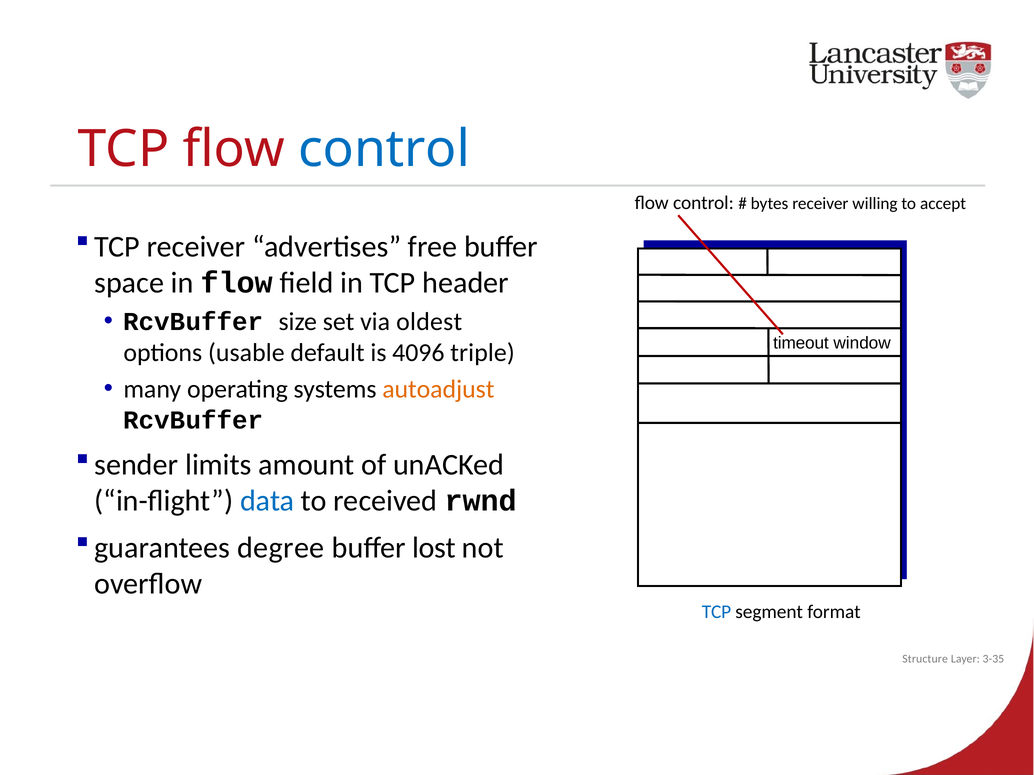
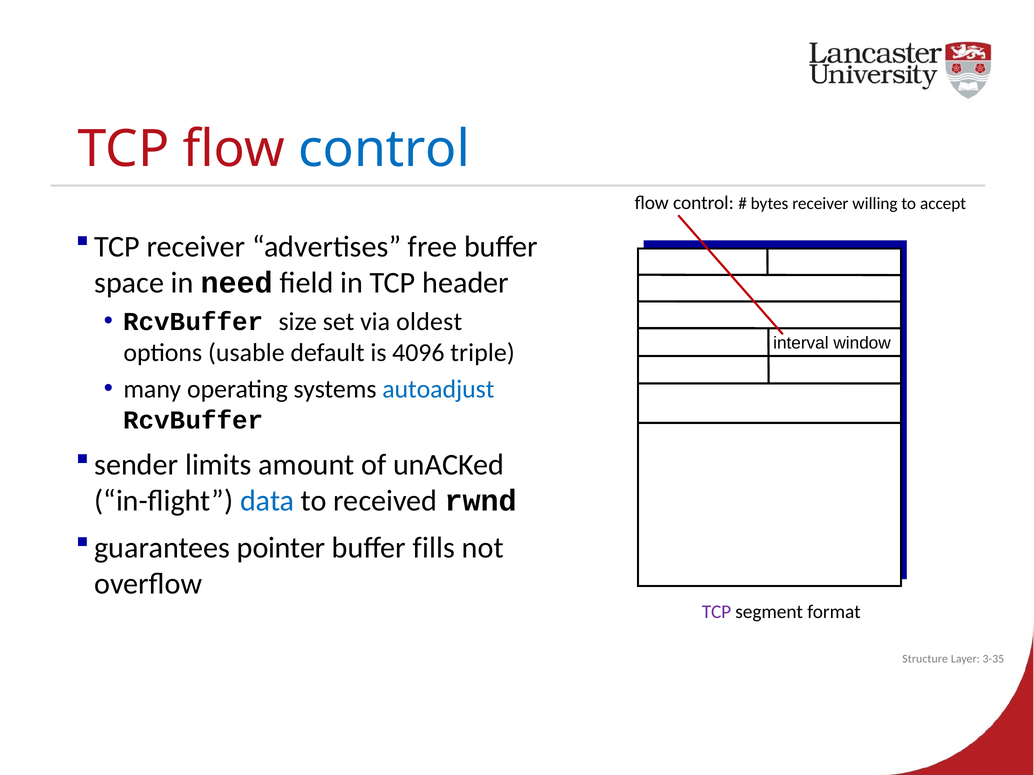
in flow: flow -> need (237, 283)
timeout: timeout -> interval (801, 343)
autoadjust colour: orange -> blue (438, 389)
degree: degree -> pointer (281, 548)
lost: lost -> fills (434, 548)
TCP colour: blue -> purple (716, 612)
